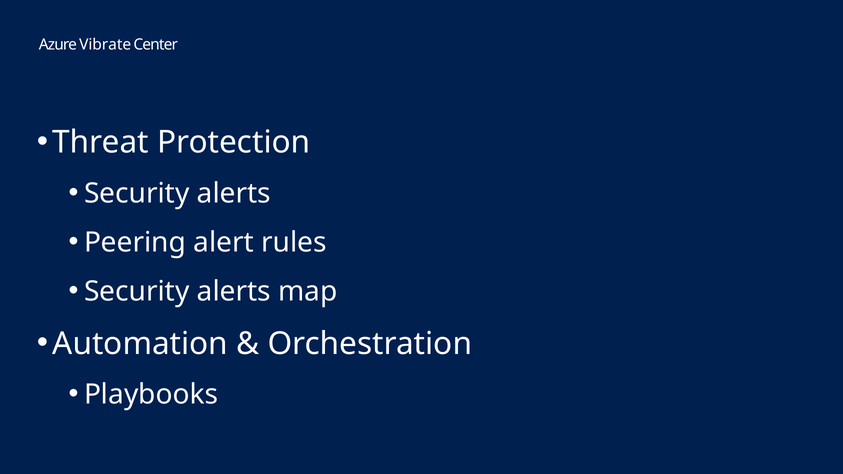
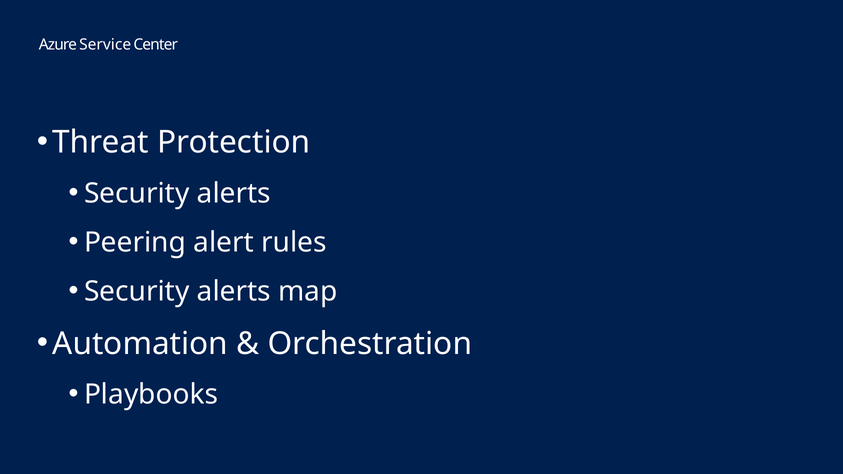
Vibrate: Vibrate -> Service (105, 45)
